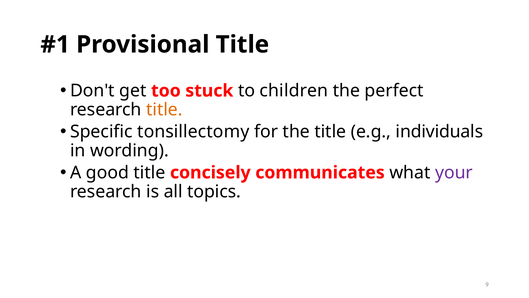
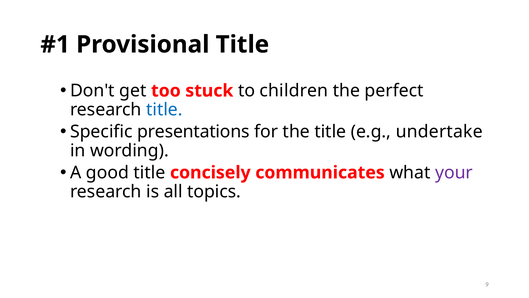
title colour: orange -> blue (164, 110)
tonsillectomy: tonsillectomy -> presentations (193, 131)
individuals: individuals -> undertake (439, 131)
